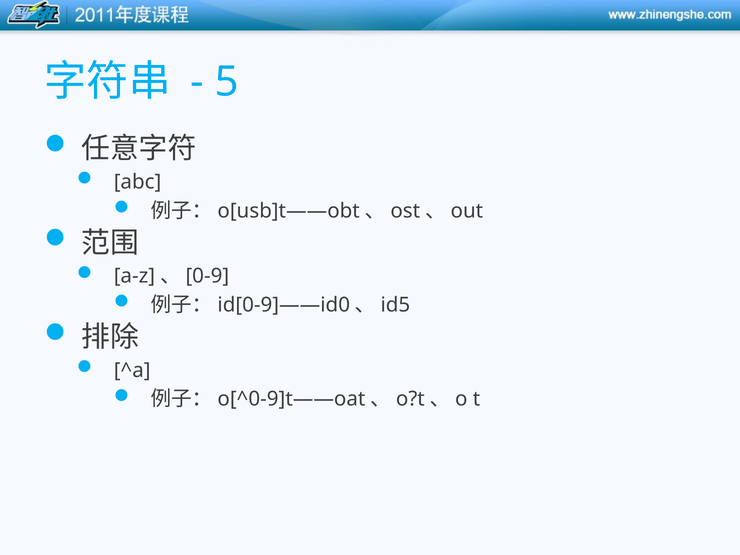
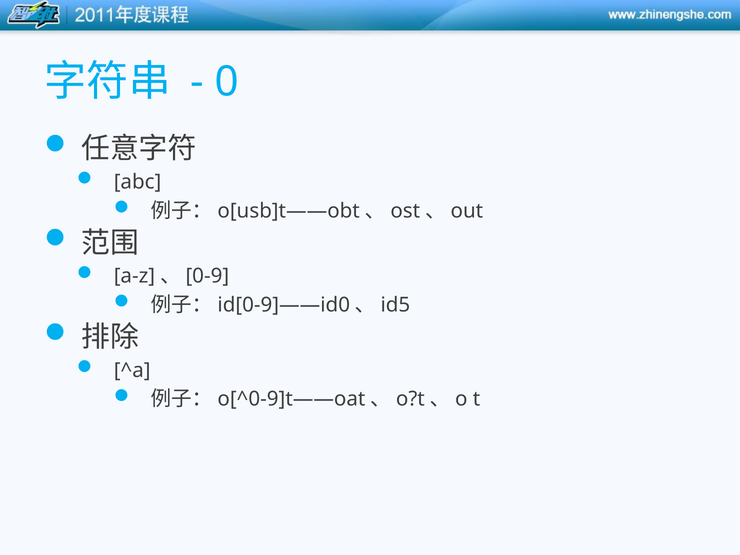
5: 5 -> 0 (227, 82)
